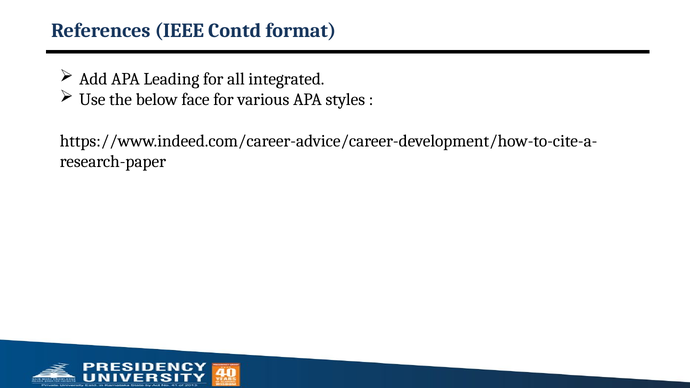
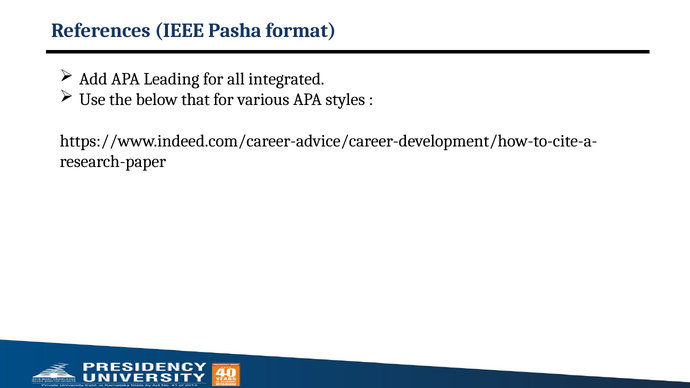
Contd: Contd -> Pasha (235, 31)
face: face -> that (196, 100)
